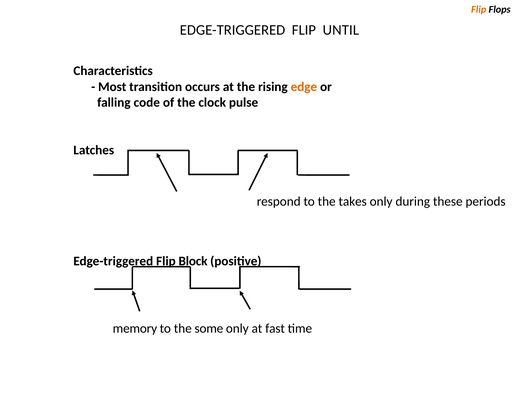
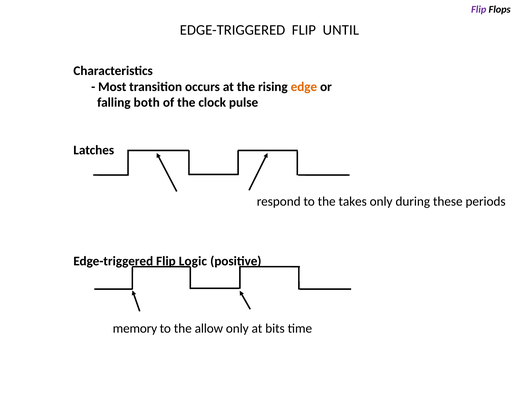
Flip colour: orange -> purple (479, 9)
code: code -> both (147, 102)
Block: Block -> Logic (193, 261)
some: some -> allow (209, 328)
fast: fast -> bits (275, 328)
